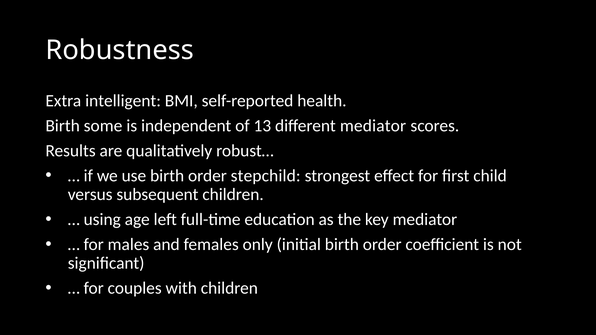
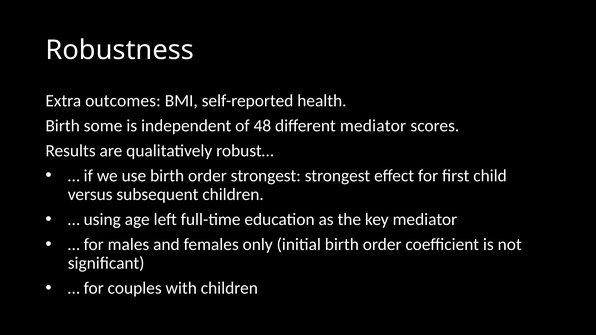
intelligent: intelligent -> outcomes (123, 101)
13: 13 -> 48 (262, 126)
order stepchild: stepchild -> strongest (266, 176)
